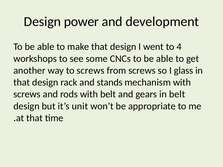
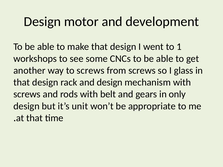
power: power -> motor (81, 22)
4: 4 -> 1 (179, 47)
and stands: stands -> design (110, 82)
in belt: belt -> only (177, 94)
